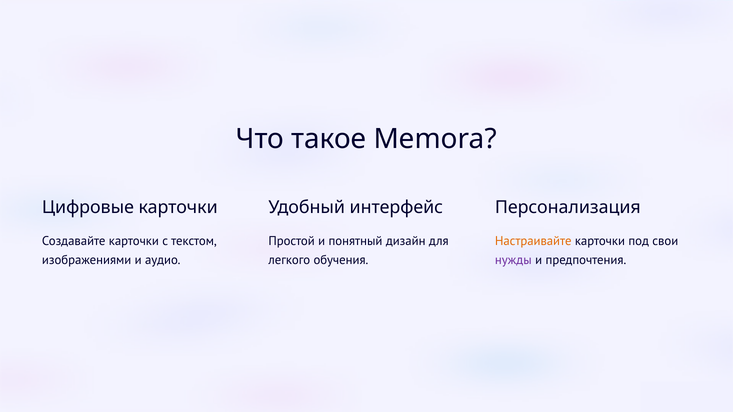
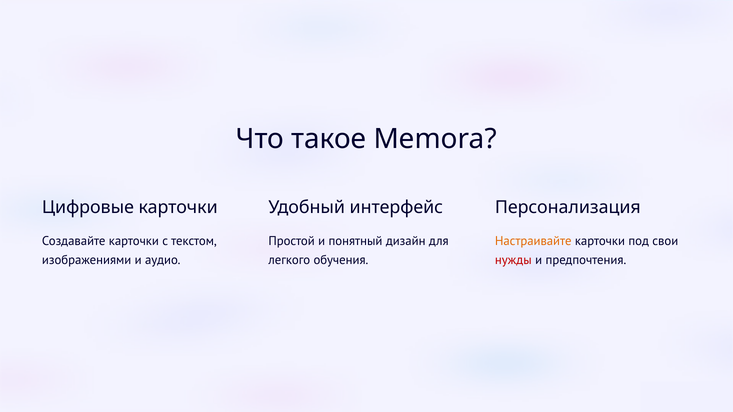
нужды colour: purple -> red (513, 260)
